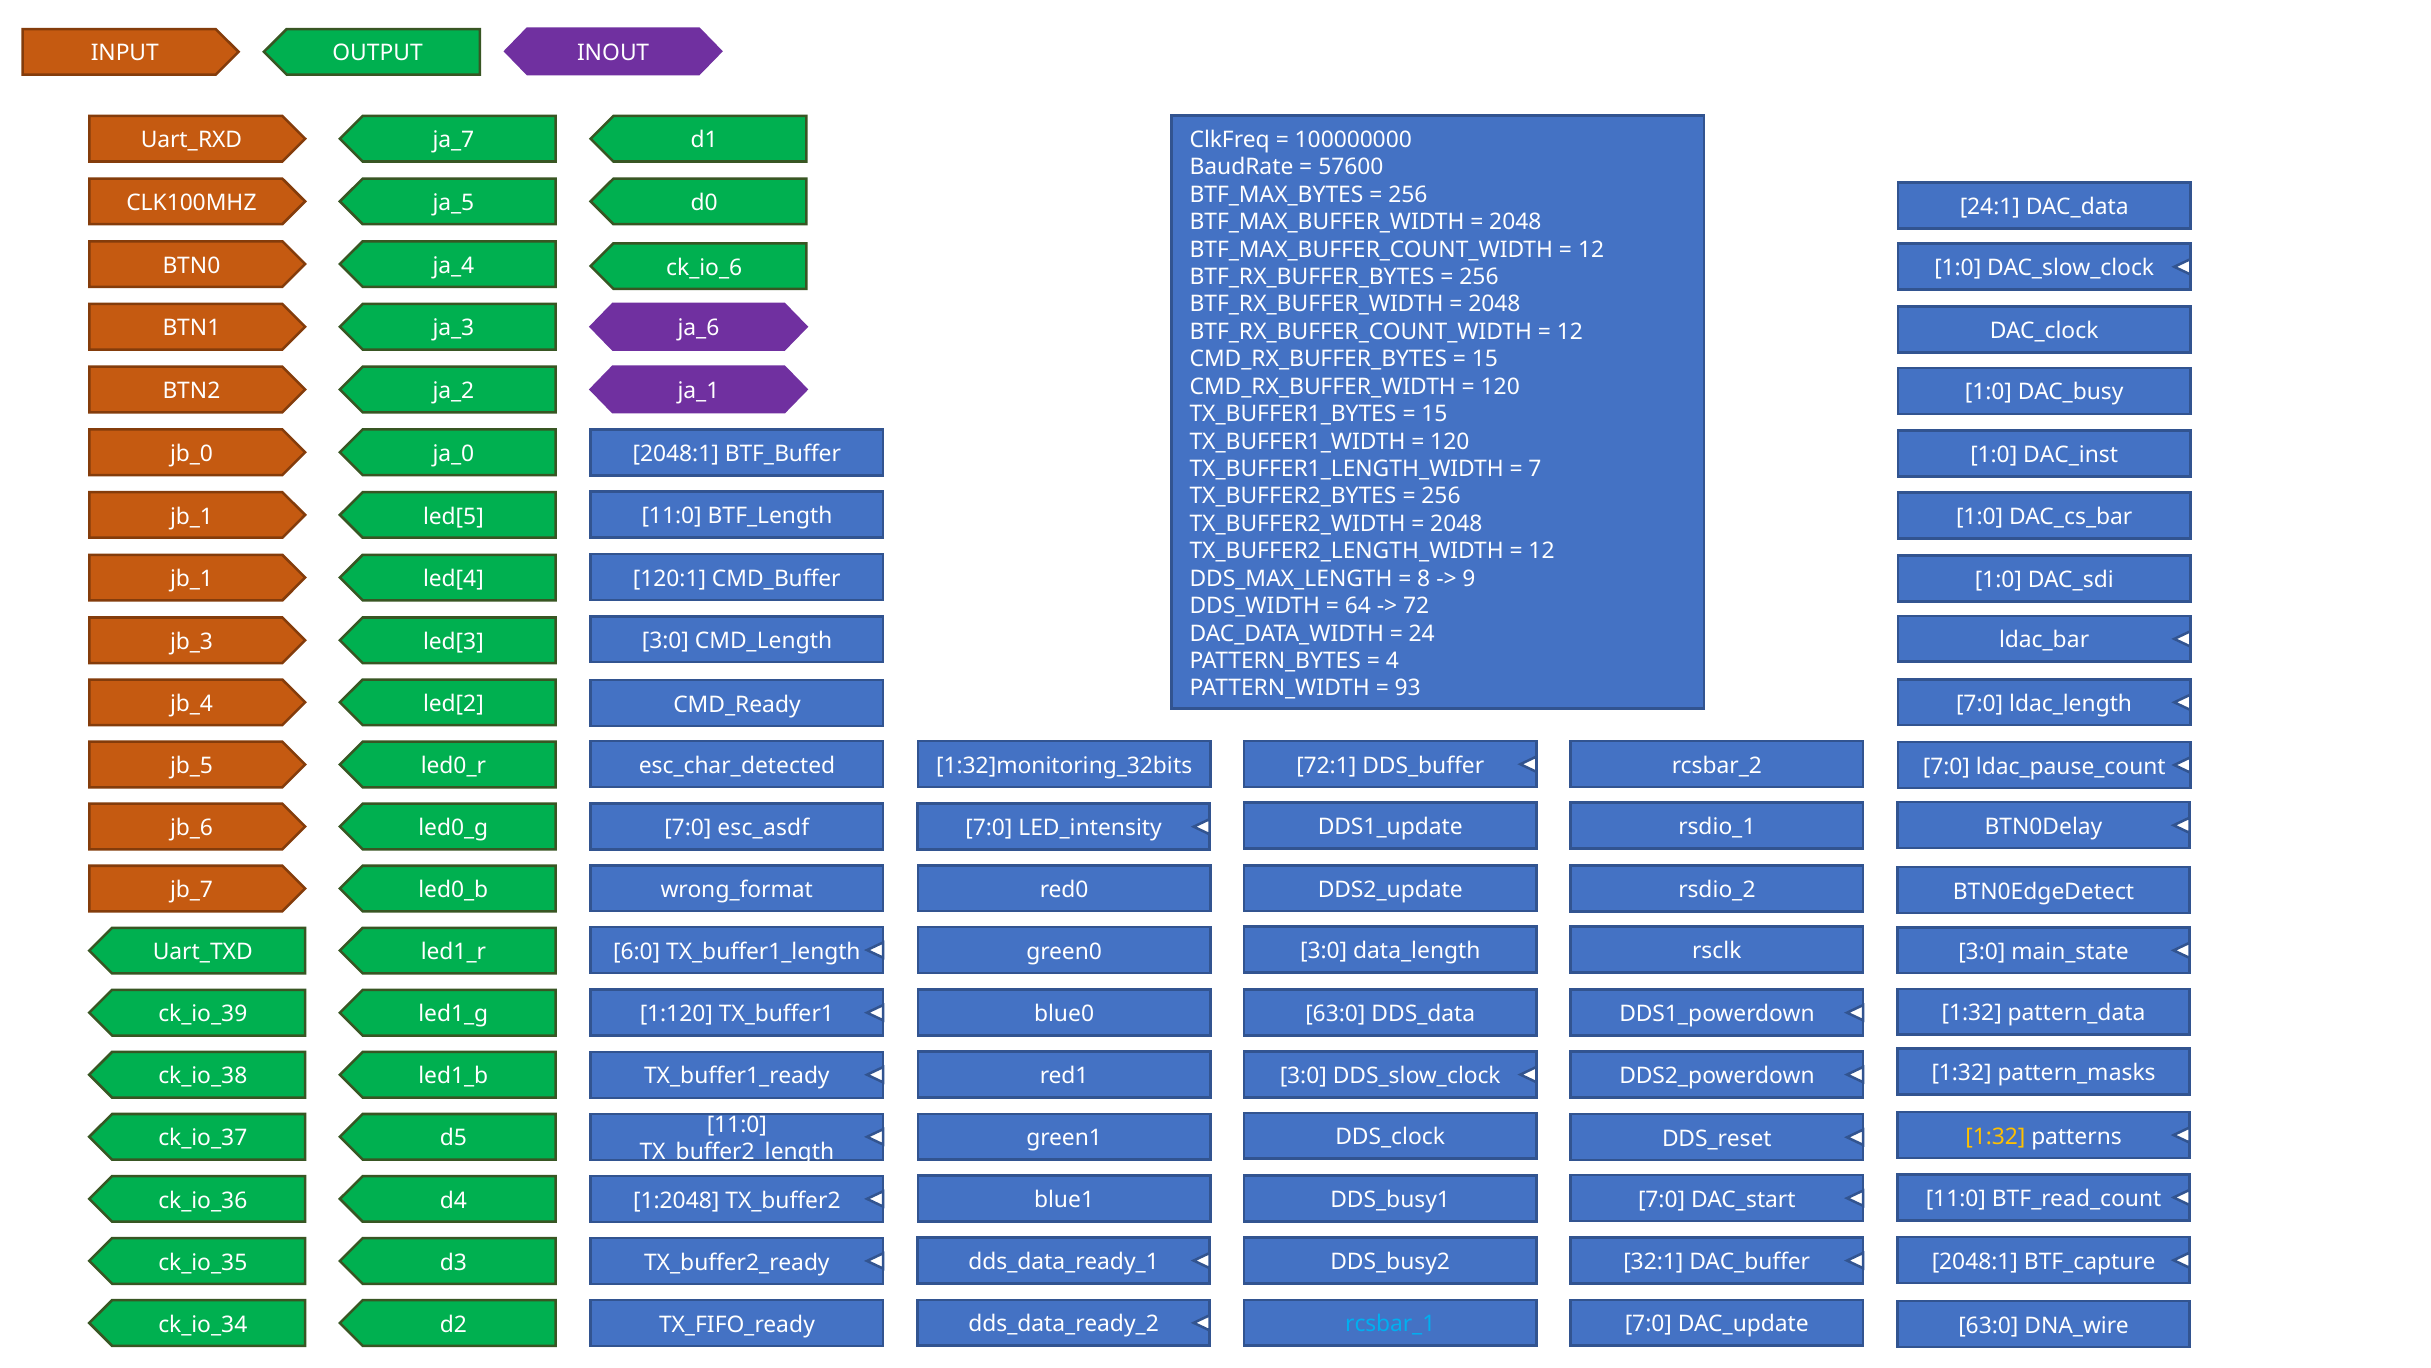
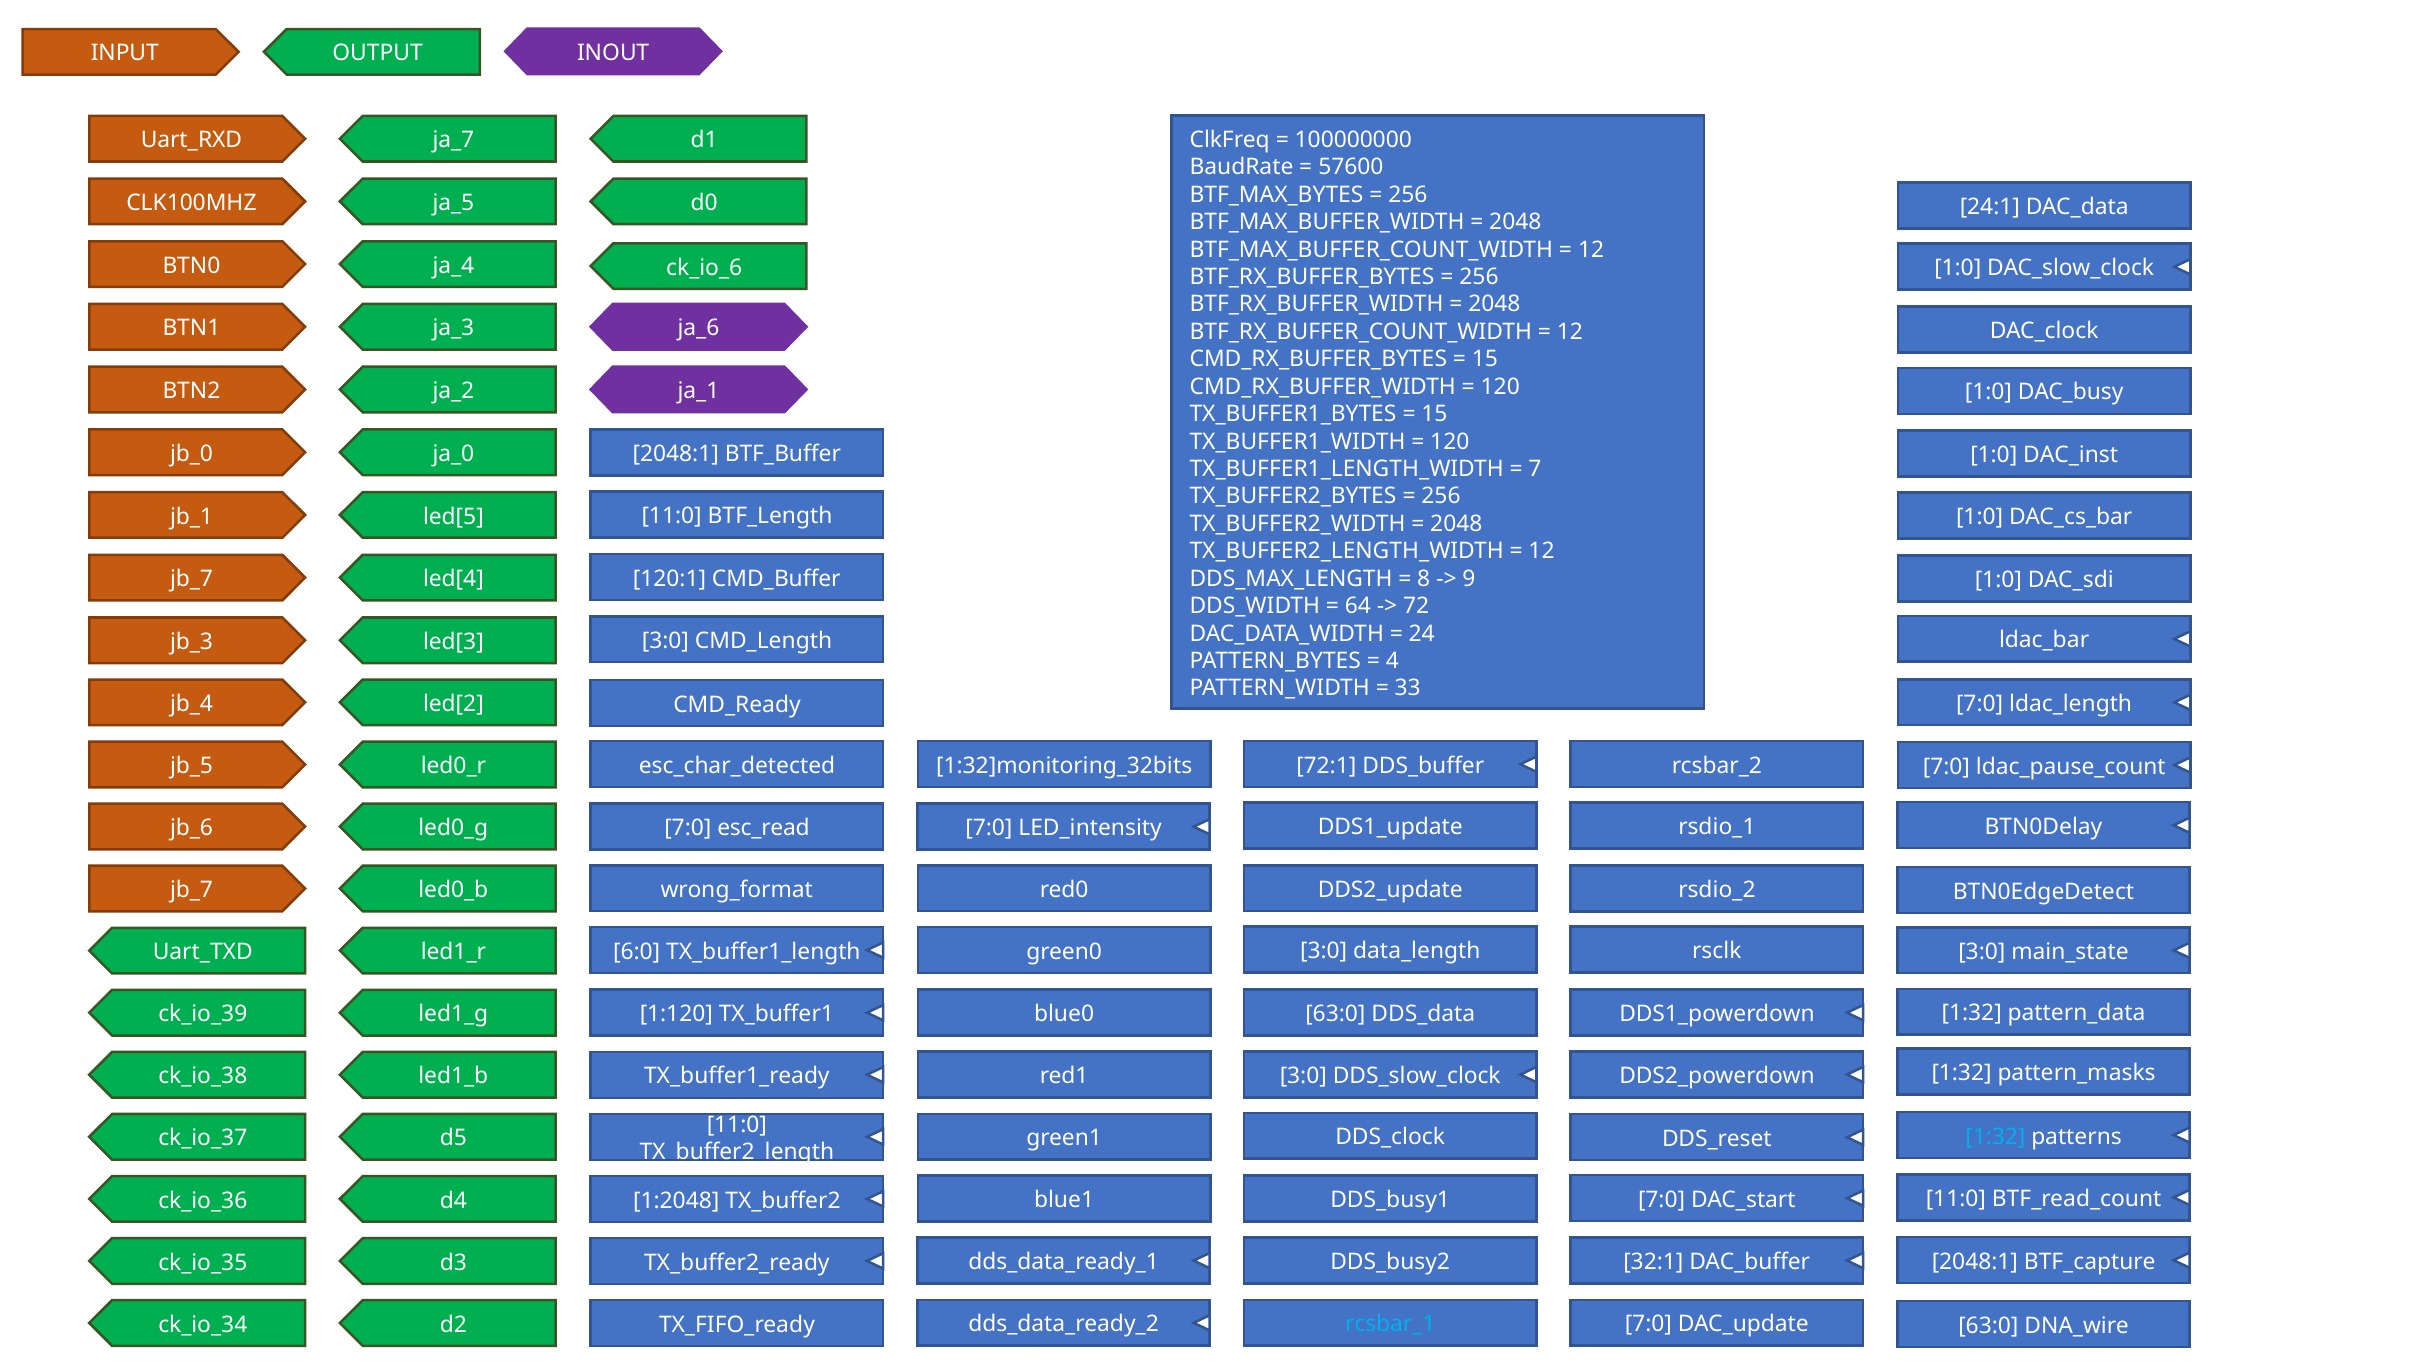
jb_1: jb_1 -> jb_7 (192, 579)
93: 93 -> 33 (1408, 688)
esc_asdf: esc_asdf -> esc_read (763, 828)
1:32 colour: yellow -> light blue (1995, 1136)
